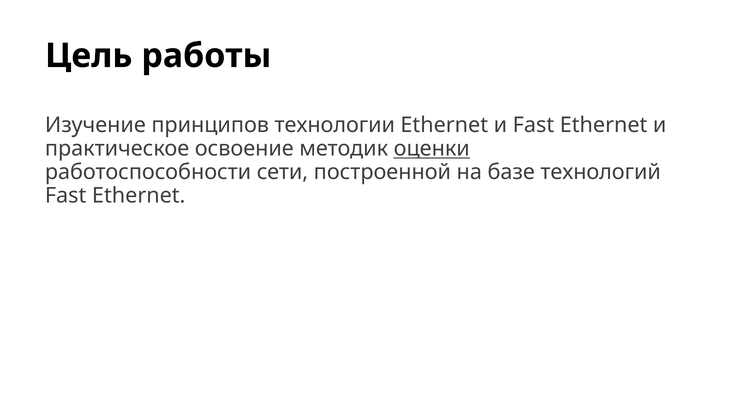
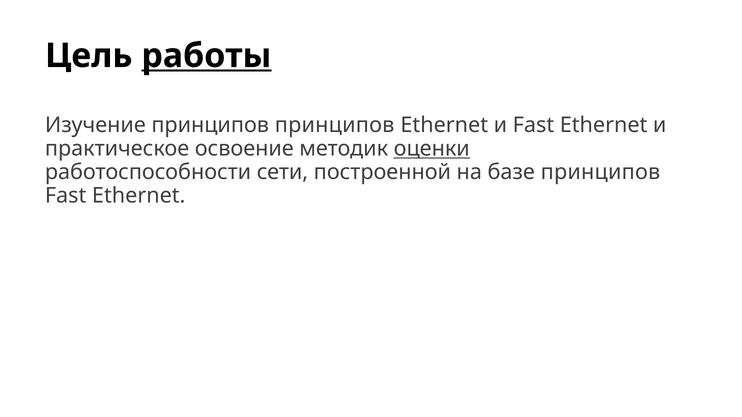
работы underline: none -> present (206, 56)
принципов технологии: технологии -> принципов (335, 125)
базе технологий: технологий -> принципов (601, 172)
